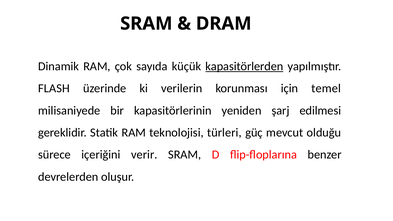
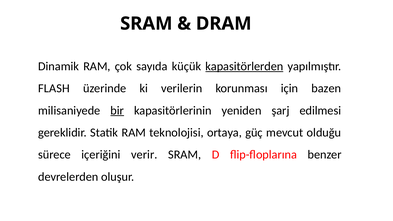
temel: temel -> bazen (326, 88)
bir underline: none -> present (117, 110)
türleri: türleri -> ortaya (224, 133)
